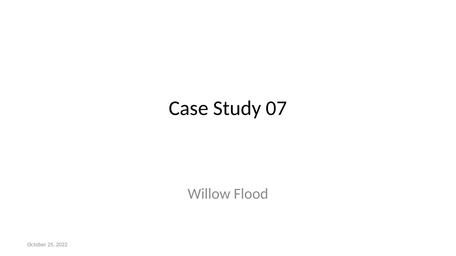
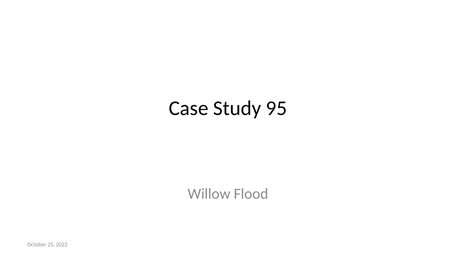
07: 07 -> 95 (276, 109)
